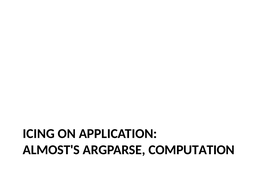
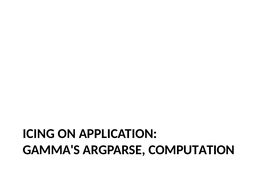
ALMOST'S: ALMOST'S -> GAMMA'S (51, 150)
